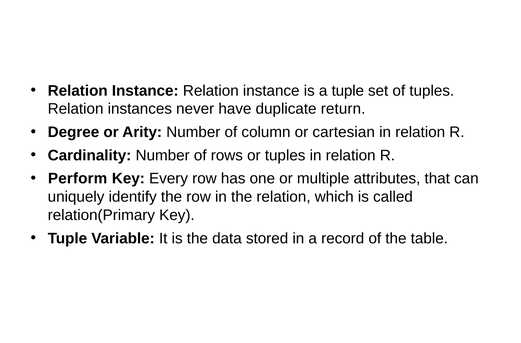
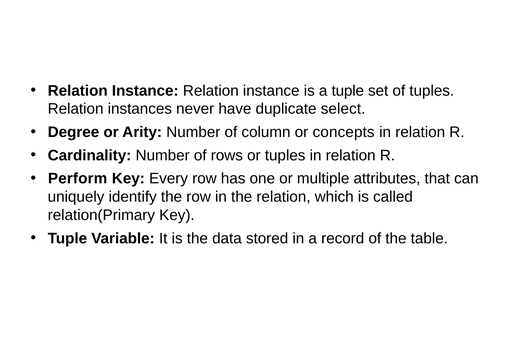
return: return -> select (343, 109)
cartesian: cartesian -> concepts (344, 132)
